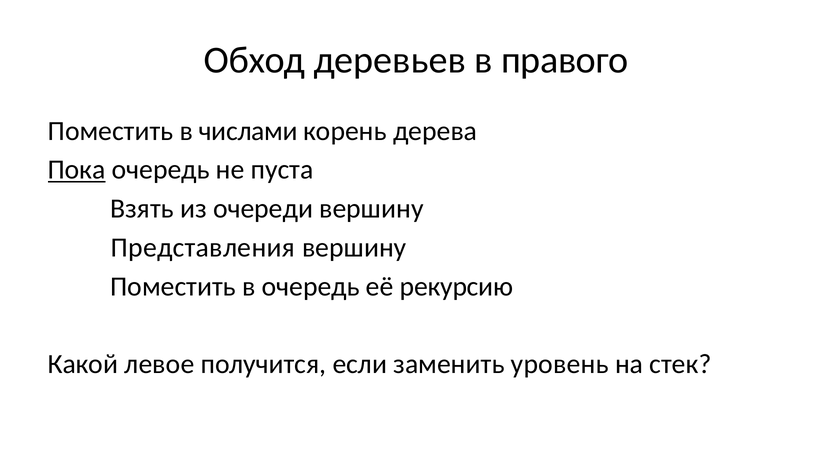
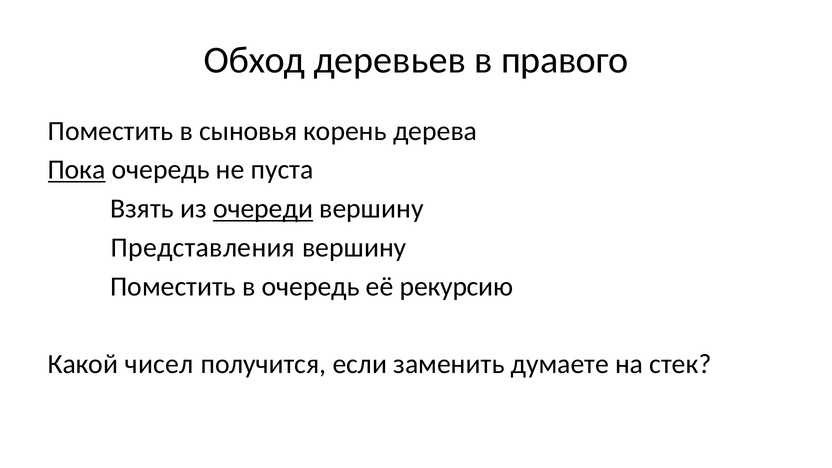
числами: числами -> сыновья (248, 131)
очереди underline: none -> present (263, 209)
левое: левое -> чисел (159, 364)
уровень: уровень -> думаете (560, 364)
